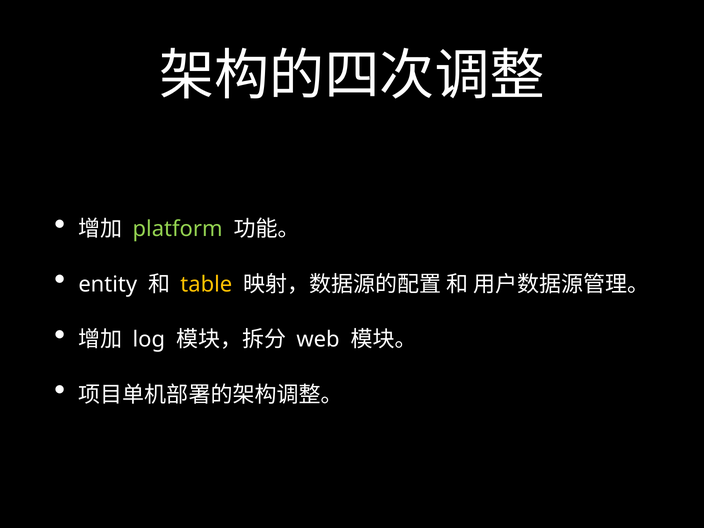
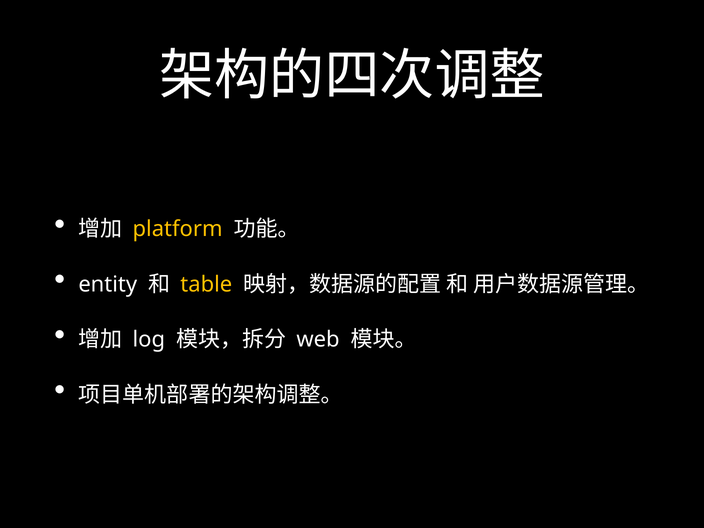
platform colour: light green -> yellow (178, 229)
